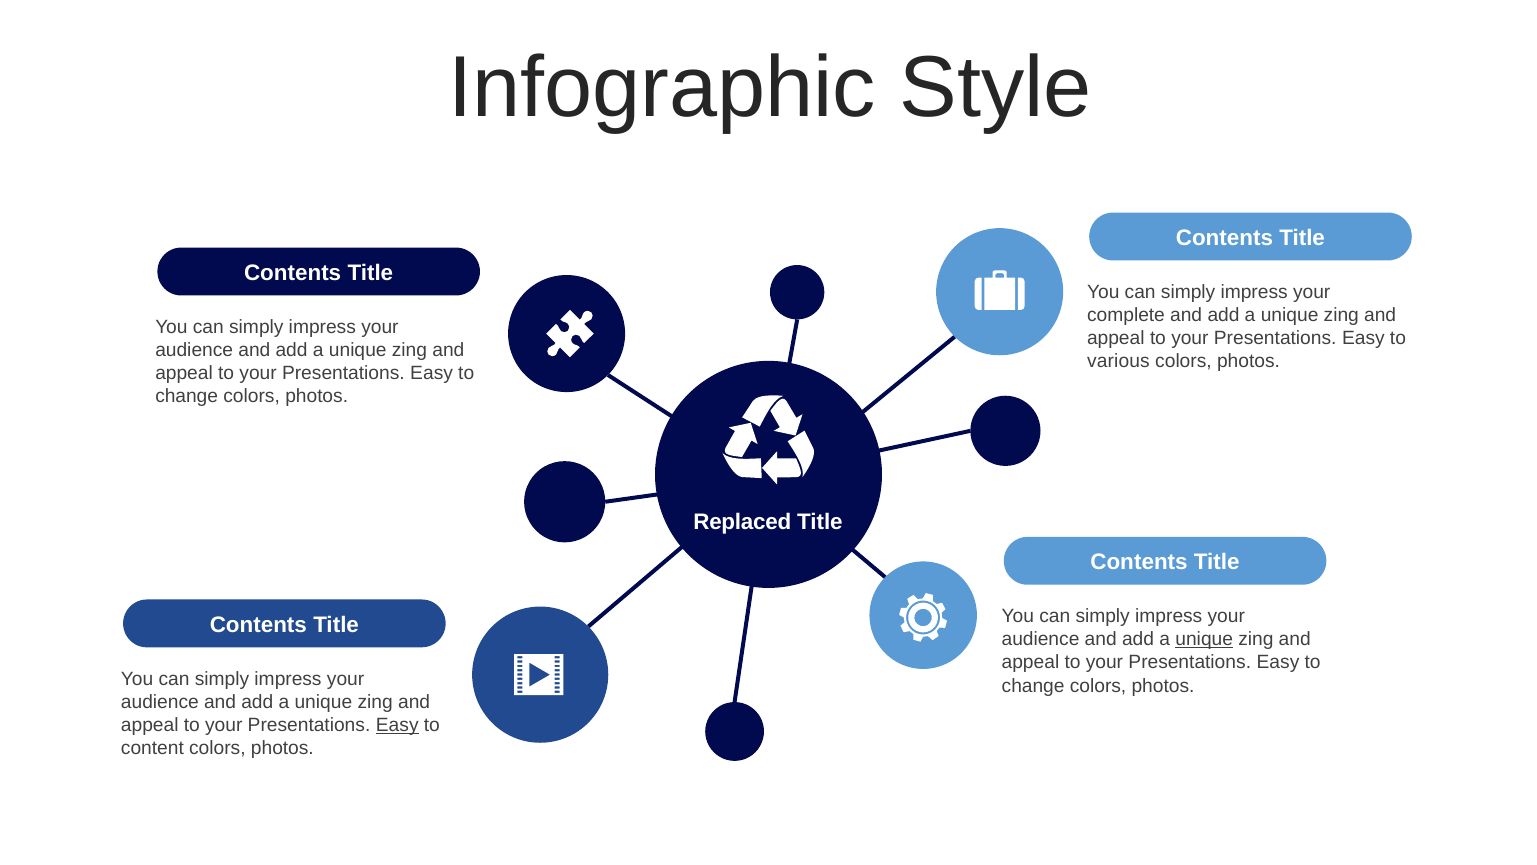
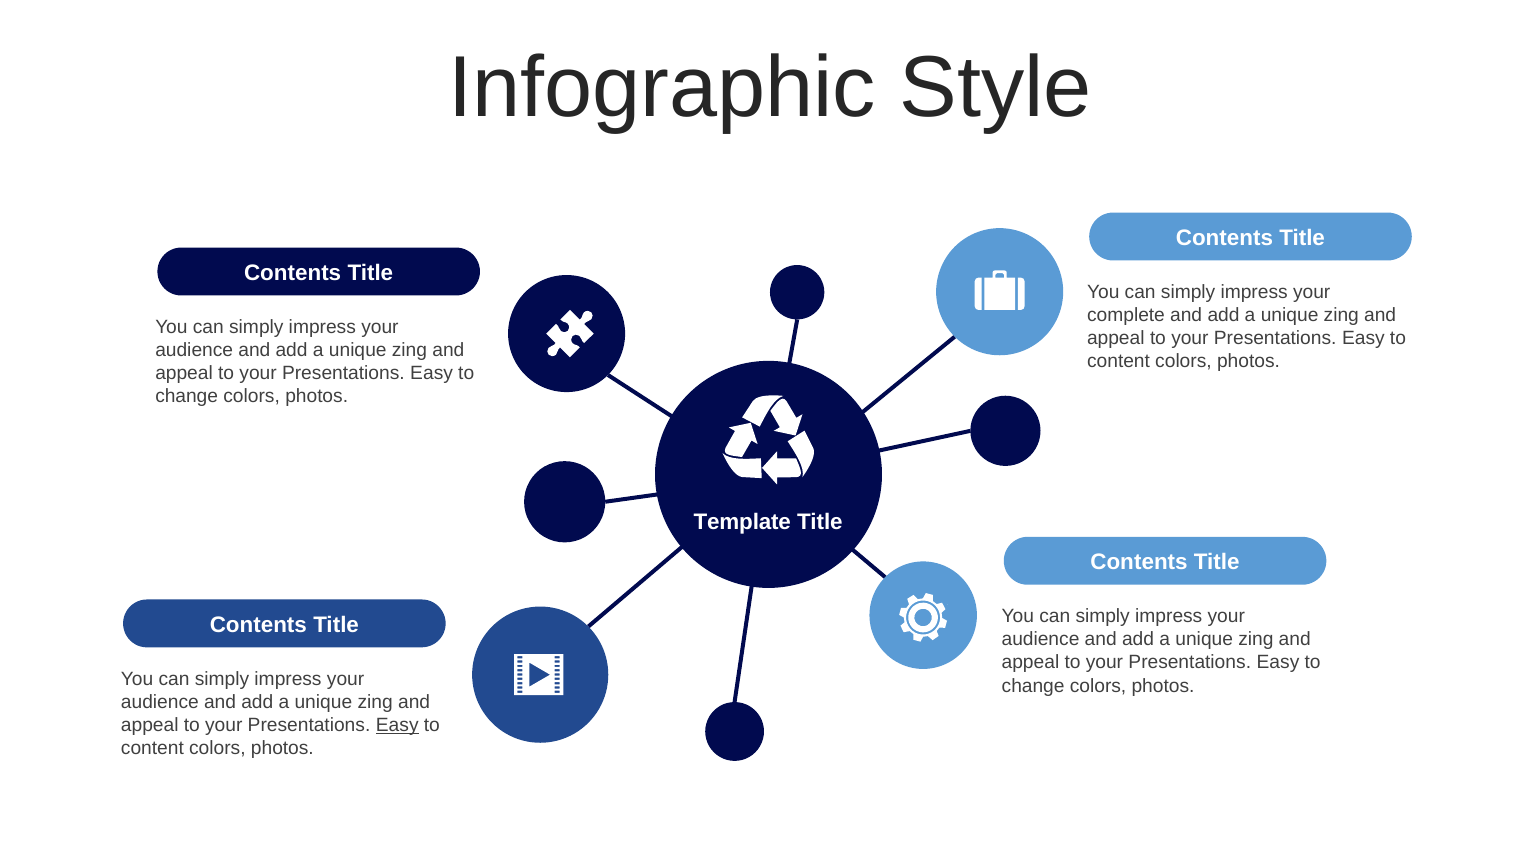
various: various -> content (1119, 361)
Replaced: Replaced -> Template (742, 522)
unique underline: present -> none (1204, 639)
